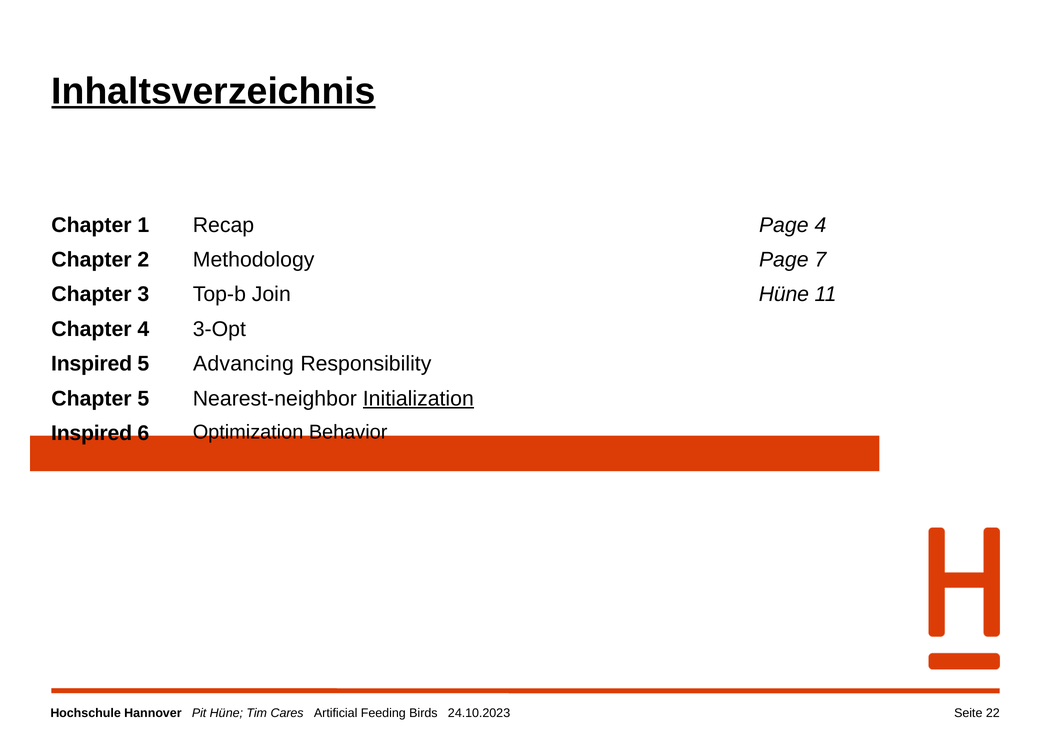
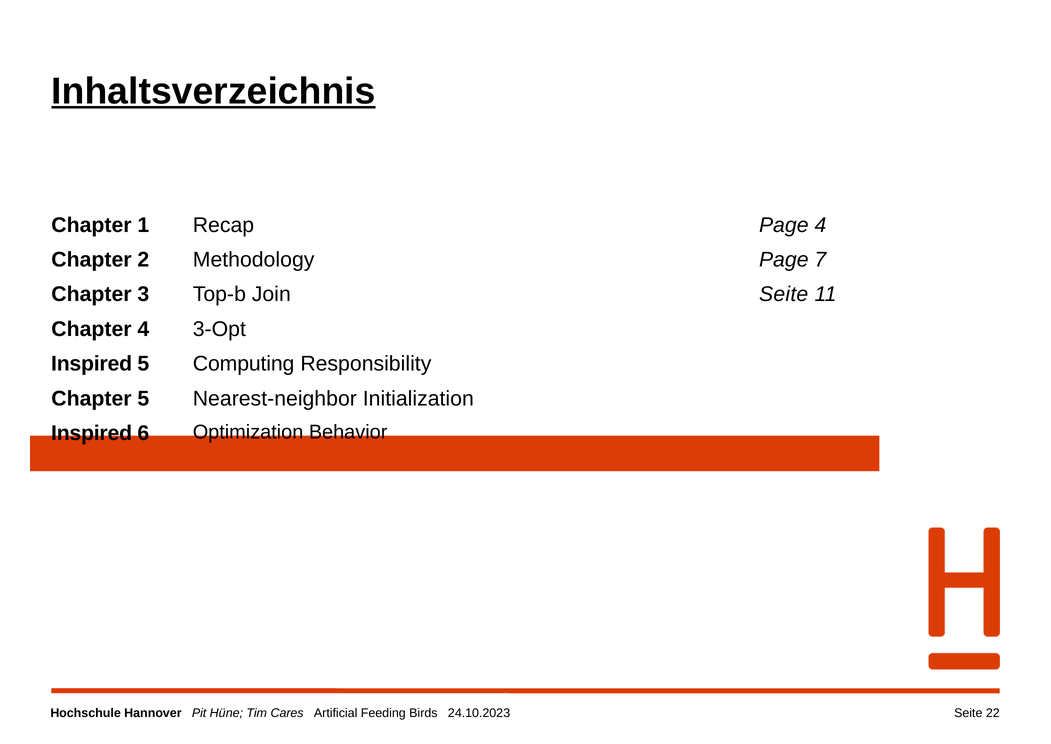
Hüne: Hüne -> Seite (784, 294)
Advancing: Advancing -> Computing (244, 364)
Initialization underline: present -> none (418, 398)
